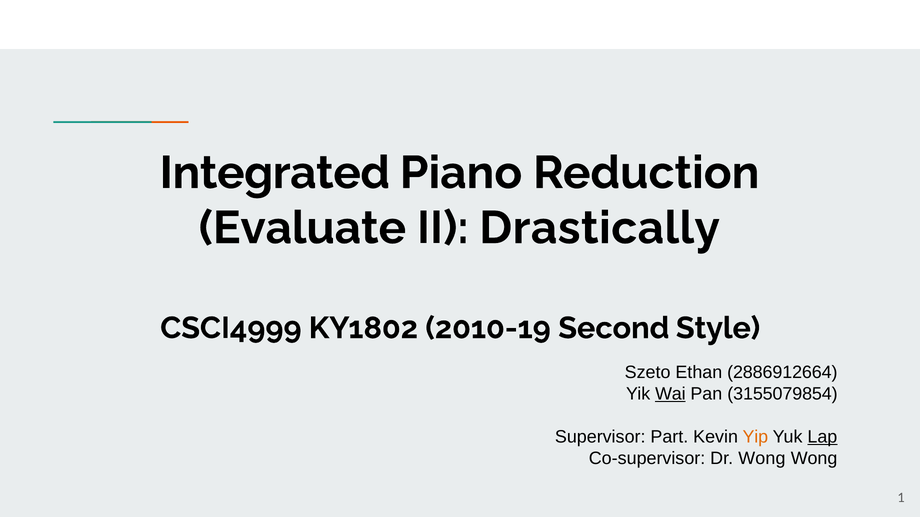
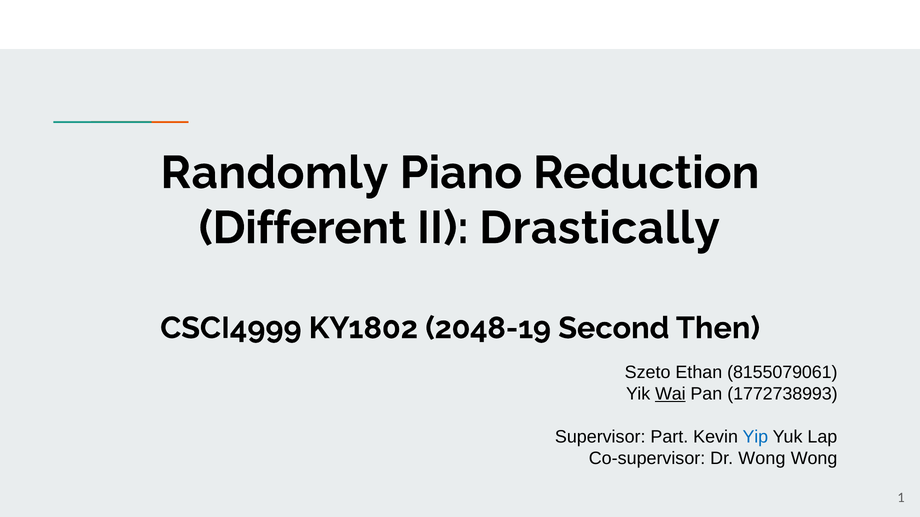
Integrated: Integrated -> Randomly (274, 173)
Evaluate: Evaluate -> Different (303, 228)
2010-19: 2010-19 -> 2048-19 (488, 328)
Style: Style -> Then (718, 328)
2886912664: 2886912664 -> 8155079061 (782, 373)
3155079854: 3155079854 -> 1772738993 (782, 394)
Yip colour: orange -> blue (755, 437)
Lap underline: present -> none (822, 437)
